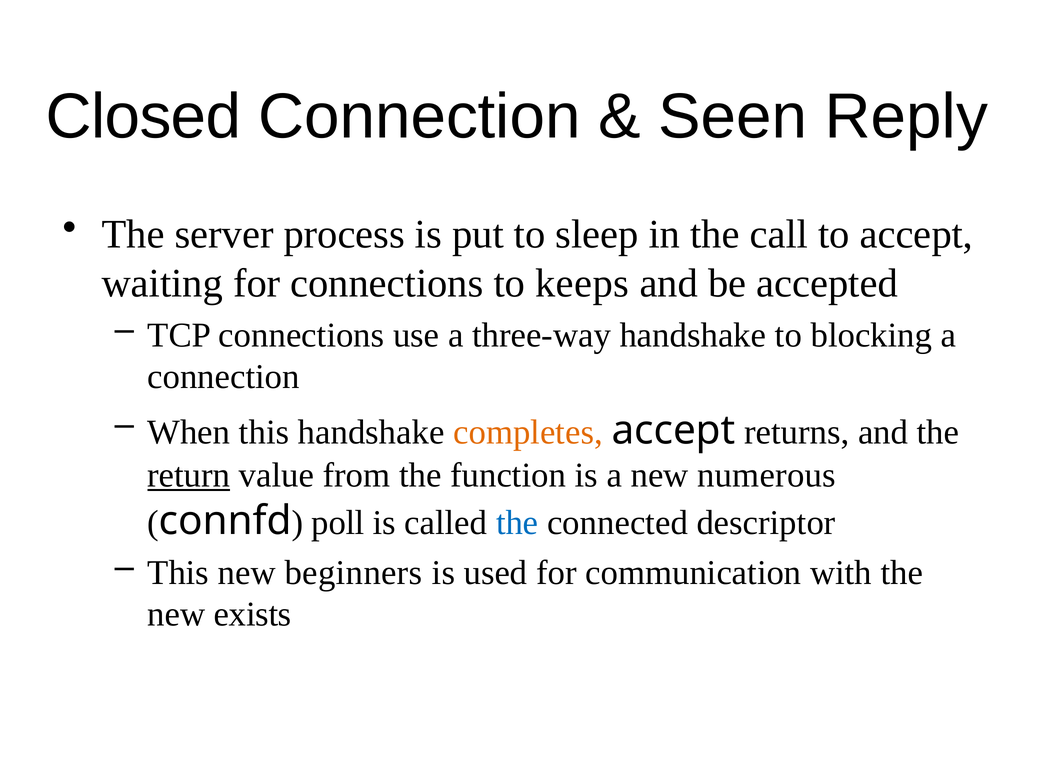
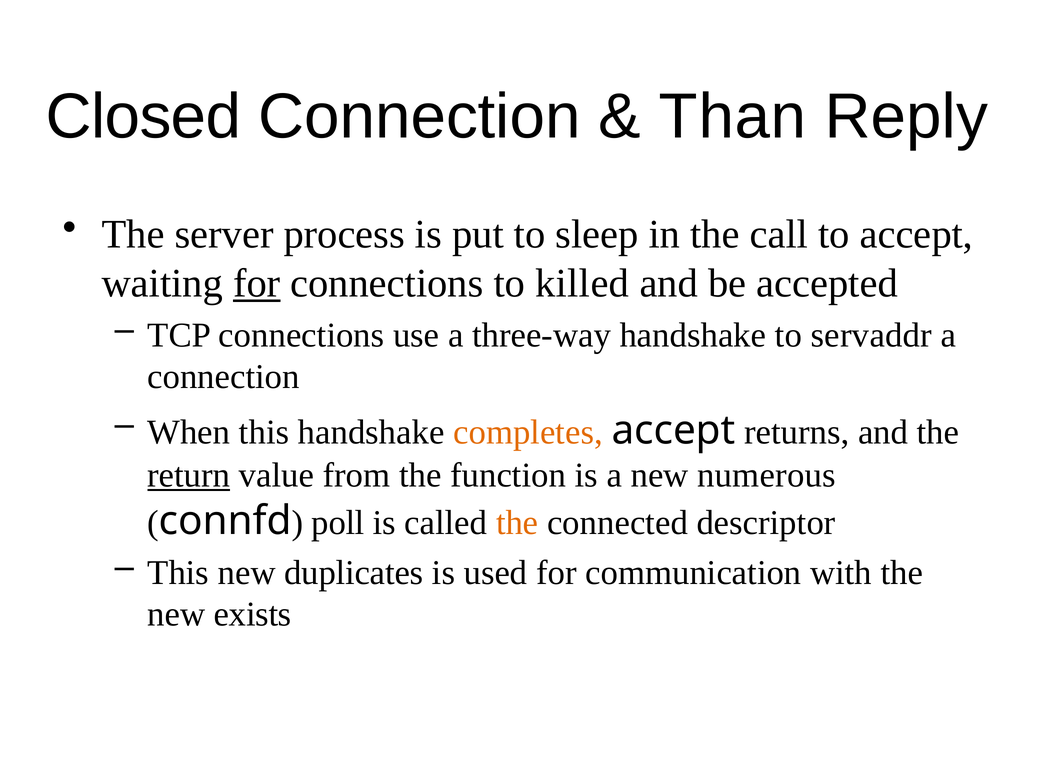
Seen: Seen -> Than (733, 117)
for underline: none -> present (257, 283)
keeps: keeps -> killed (582, 283)
blocking: blocking -> servaddr (871, 335)
the colour: blue -> orange (517, 523)
beginners: beginners -> duplicates (354, 573)
